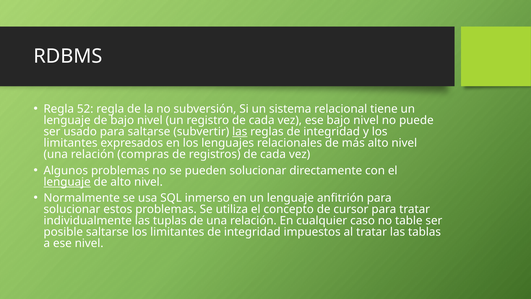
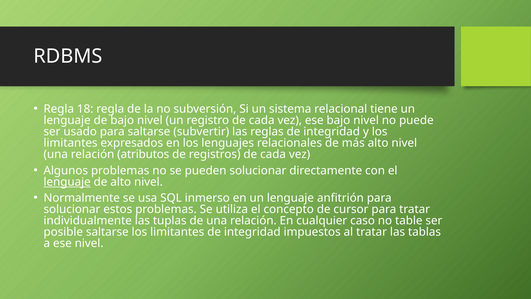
52: 52 -> 18 (85, 109)
las underline: present -> none (240, 132)
compras: compras -> atributos (143, 154)
